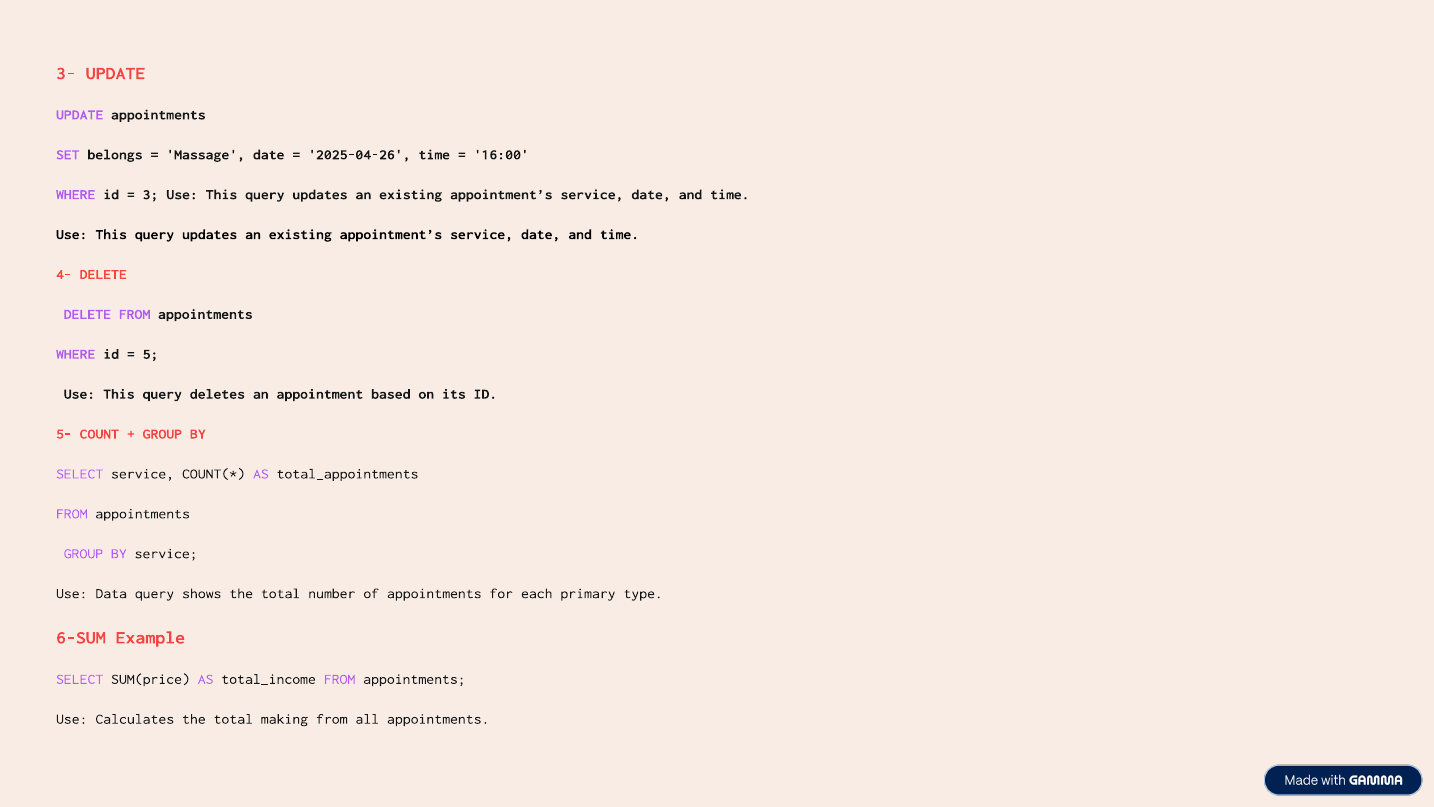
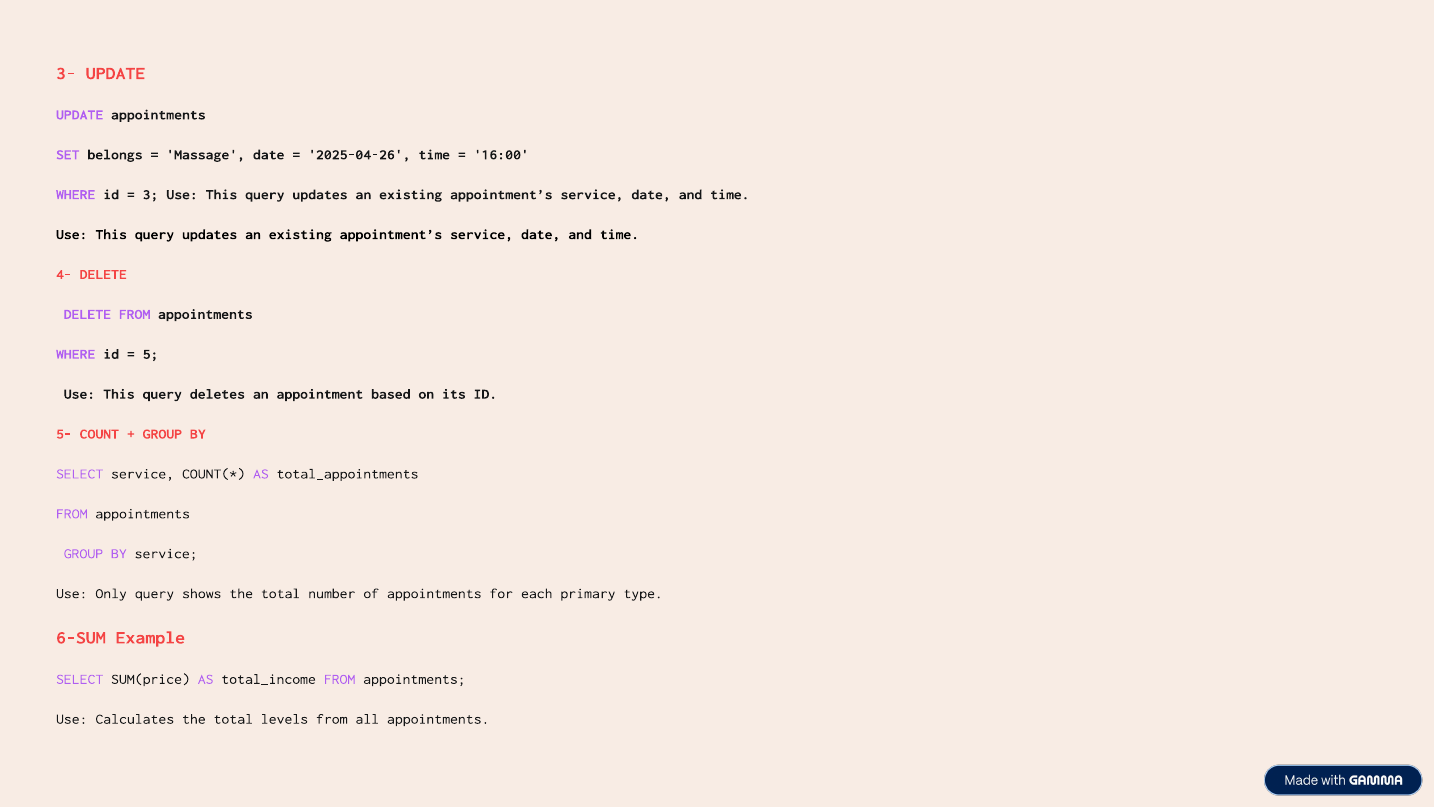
Data: Data -> Only (111, 593)
making: making -> levels (284, 719)
